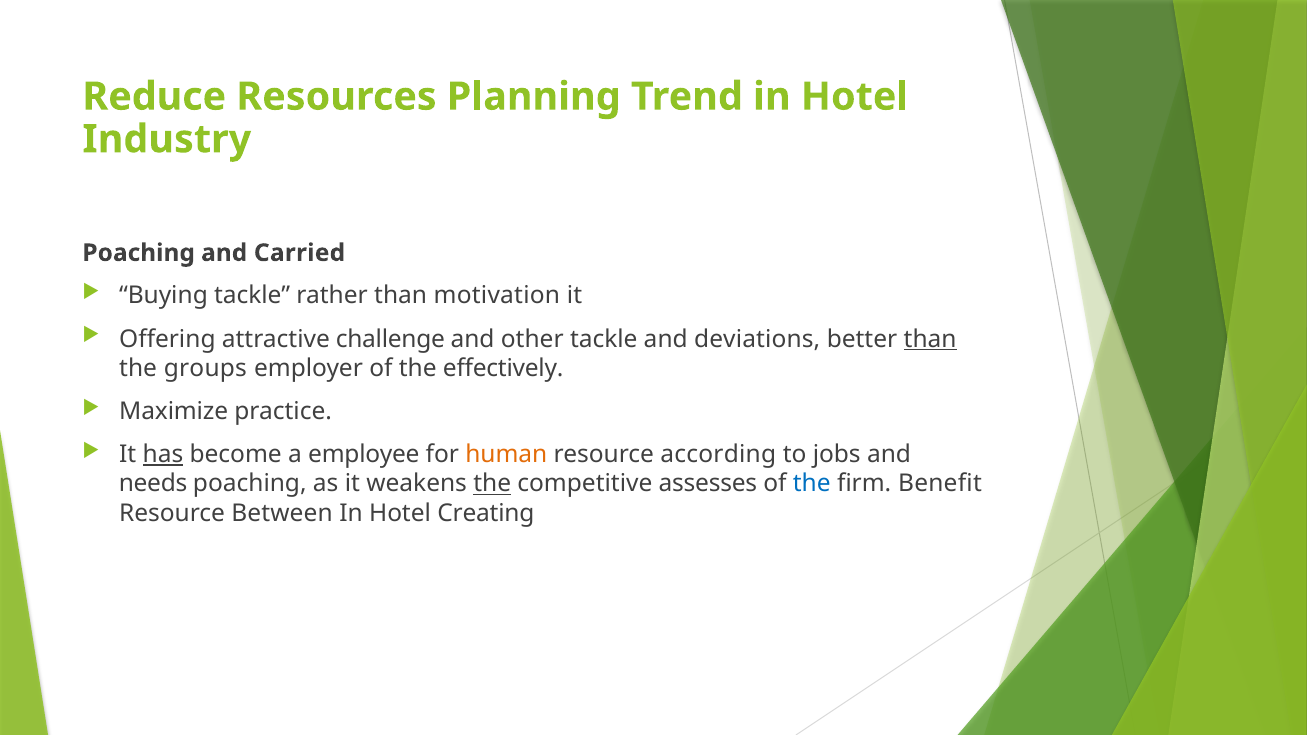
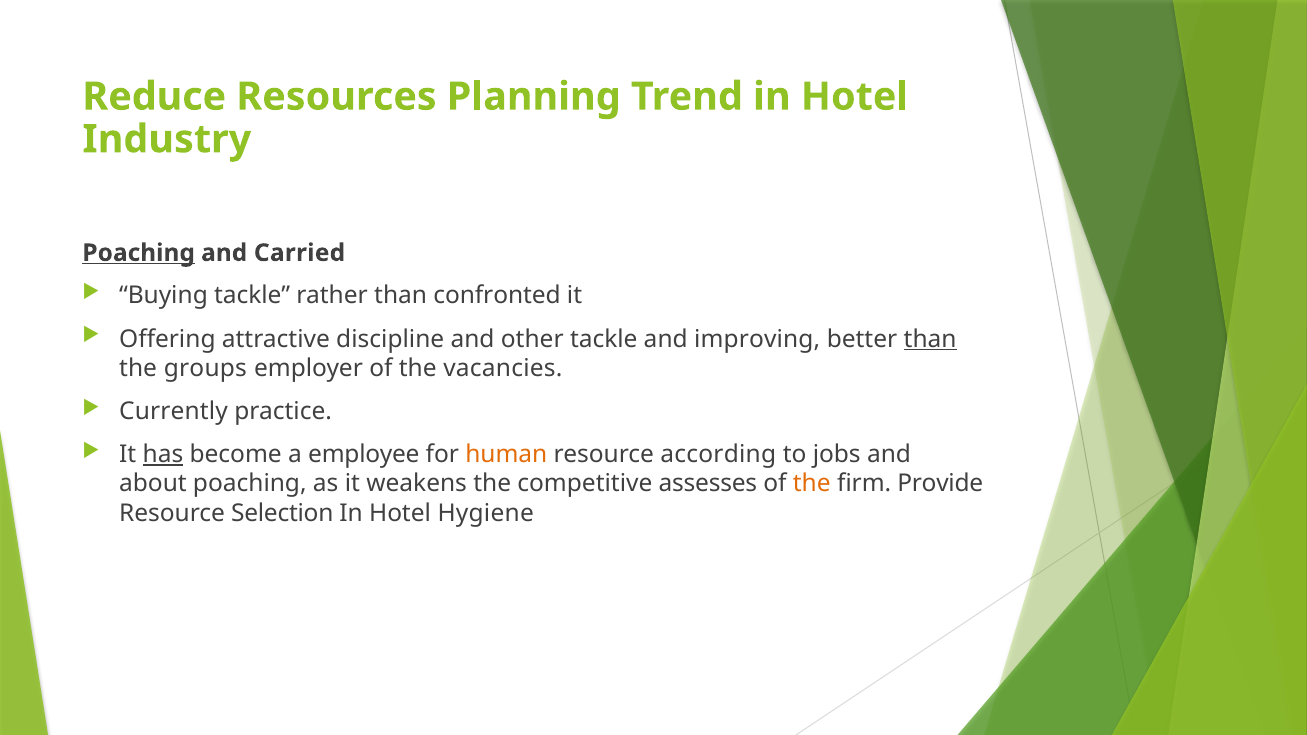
Poaching underline: none -> present (139, 253)
motivation: motivation -> confronted (497, 296)
challenge: challenge -> discipline (390, 339)
deviations: deviations -> improving (757, 339)
effectively: effectively -> vacancies (503, 368)
Maximize: Maximize -> Currently (174, 411)
needs: needs -> about (153, 484)
the underline: present -> none (492, 484)
the colour: blue -> orange (812, 484)
Benefit: Benefit -> Provide (940, 484)
Between: Between -> Selection (282, 513)
Creating: Creating -> Hygiene (486, 513)
